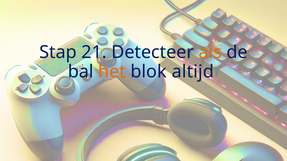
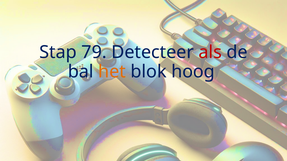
21: 21 -> 79 (94, 52)
als colour: orange -> red (210, 52)
altijd: altijd -> hoog (193, 72)
